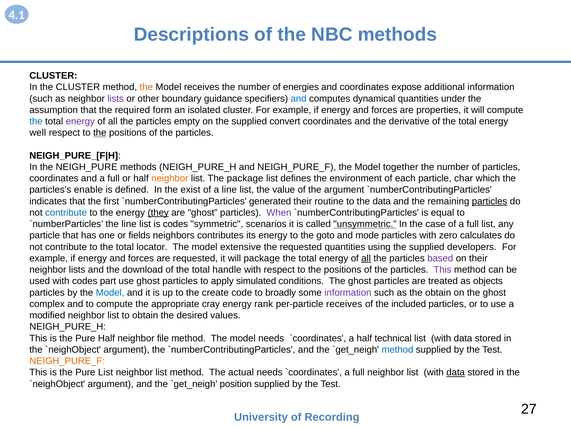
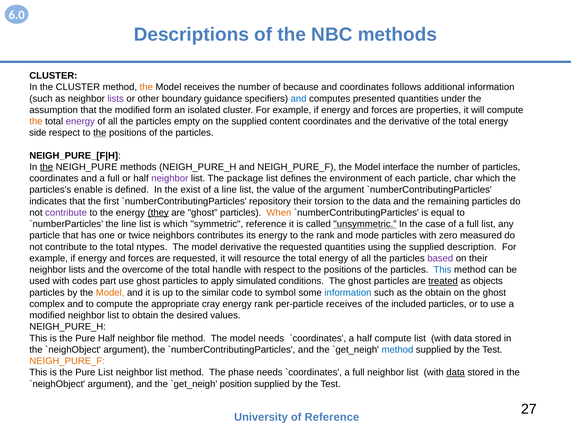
4.1: 4.1 -> 6.0 (17, 15)
energies: energies -> because (301, 87)
expose: expose -> follows (406, 87)
dynamical: dynamical -> presented (374, 99)
the required: required -> modified (133, 110)
the colour: blue -> orange (36, 121)
convert: convert -> content (285, 121)
well: well -> side (38, 133)
the underline: none -> present (47, 167)
together: together -> interface (401, 167)
neighbor colour: orange -> purple (170, 179)
generated: generated -> repository (270, 201)
routine: routine -> torsion (329, 201)
particles underline: present -> none (490, 201)
contribute colour: blue -> purple (66, 213)
When colour: purple -> orange (279, 213)
is codes: codes -> which (175, 224)
symmetric scenarios: scenarios -> reference (266, 224)
fields: fields -> twice (139, 236)
the goto: goto -> rank (325, 236)
calculates: calculates -> measured (481, 236)
locator: locator -> ntypes (152, 247)
model extensive: extensive -> derivative (241, 247)
developers: developers -> description (472, 247)
will package: package -> resource (262, 258)
all underline: present -> none (366, 258)
download: download -> overcome (143, 270)
This colour: purple -> blue (443, 270)
treated underline: none -> present (443, 281)
Model colour: blue -> orange (110, 293)
create: create -> similar (215, 293)
broadly: broadly -> symbol (281, 293)
information colour: purple -> blue (348, 293)
half technical: technical -> compute (393, 338)
actual: actual -> phase (241, 373)
of Recording: Recording -> Reference (332, 417)
